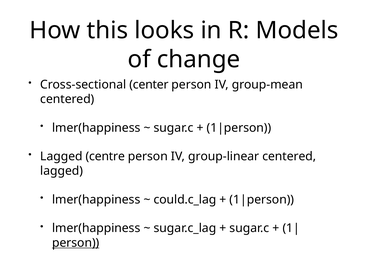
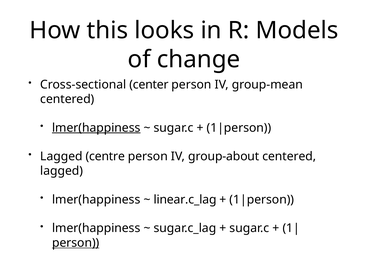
lmer(happiness underline: none -> present (96, 128)
group-linear: group-linear -> group-about (224, 156)
could.c_lag: could.c_lag -> linear.c_lag (185, 200)
